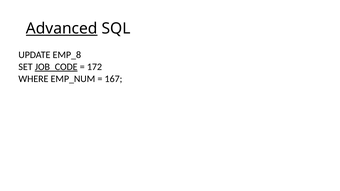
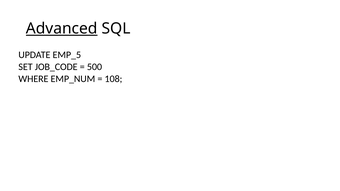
EMP_8: EMP_8 -> EMP_5 (67, 55)
JOB_CODE underline: present -> none (56, 67)
172: 172 -> 500 (94, 67)
167: 167 -> 108 (113, 79)
